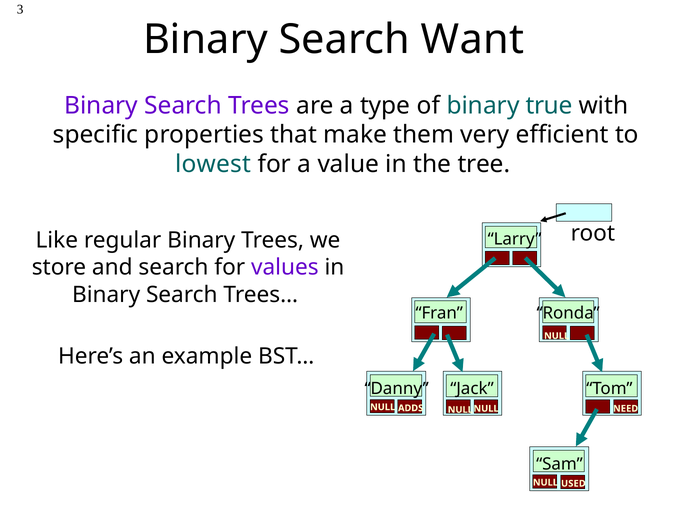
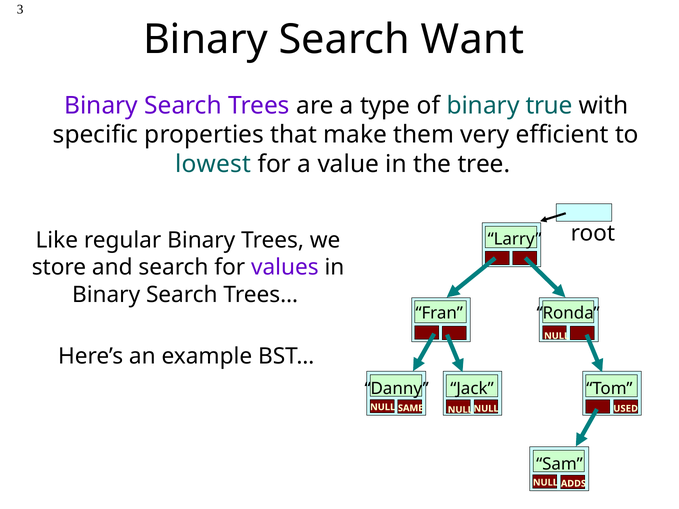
ADDS: ADDS -> SAME (411, 408)
NEED: NEED -> USED (626, 409)
USED: USED -> ADDS (573, 484)
